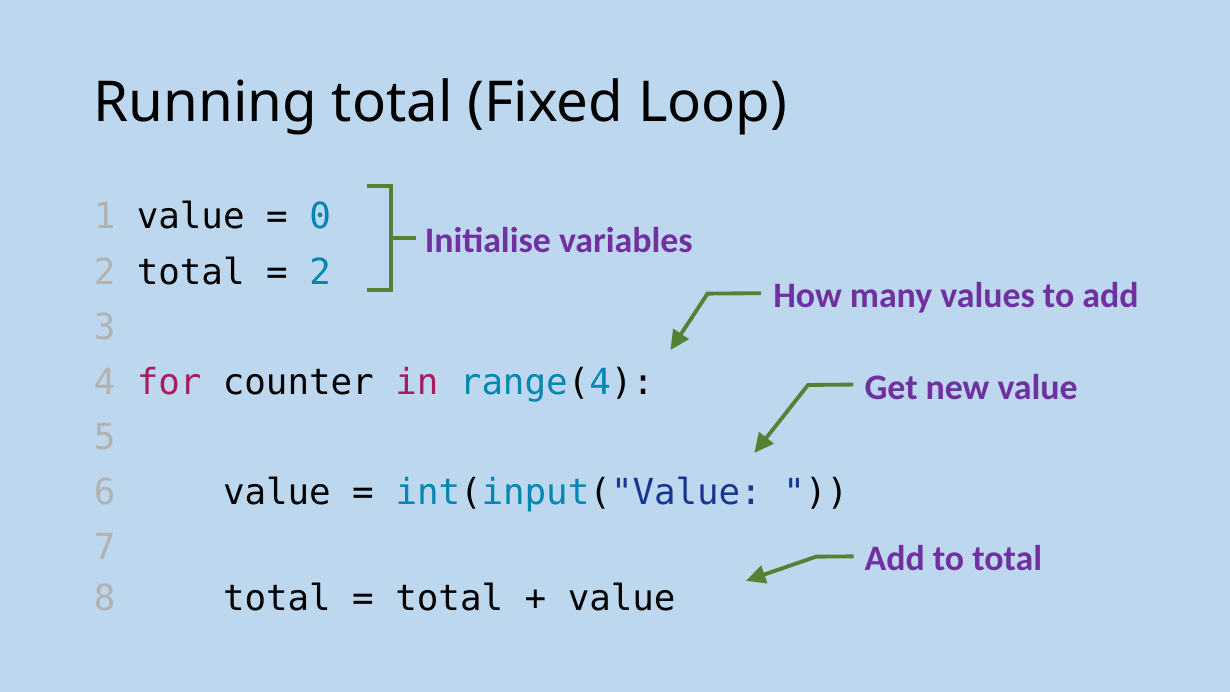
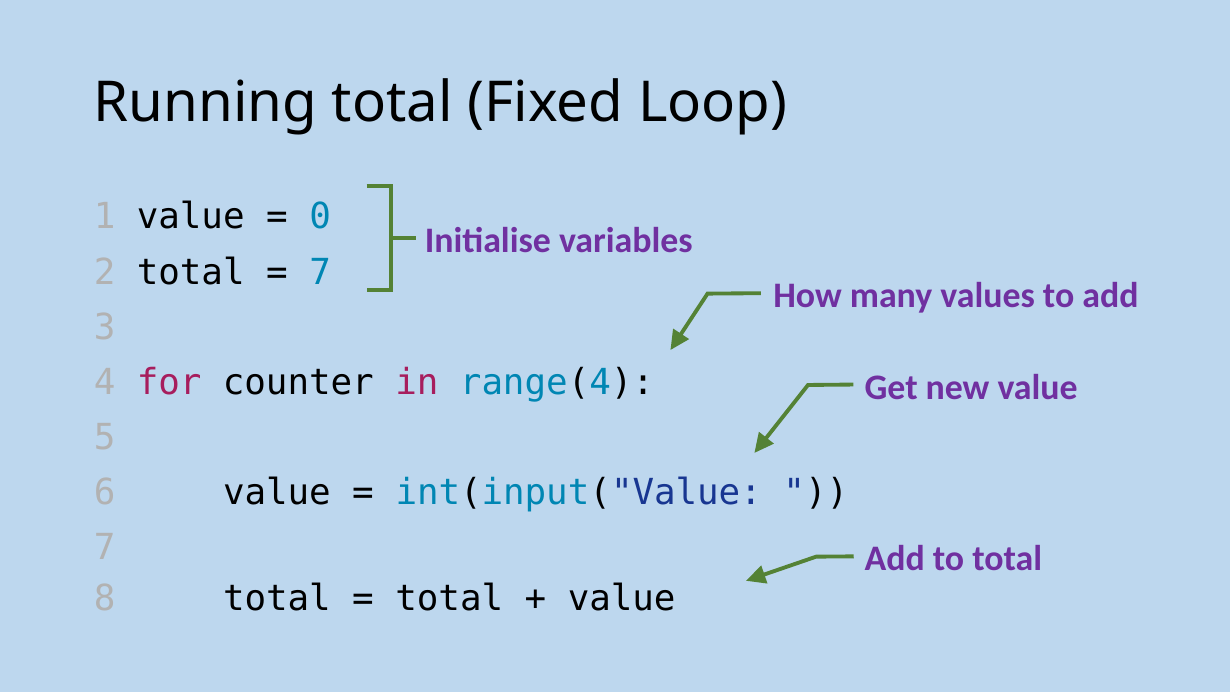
2: 2 -> 7 (320, 272)
